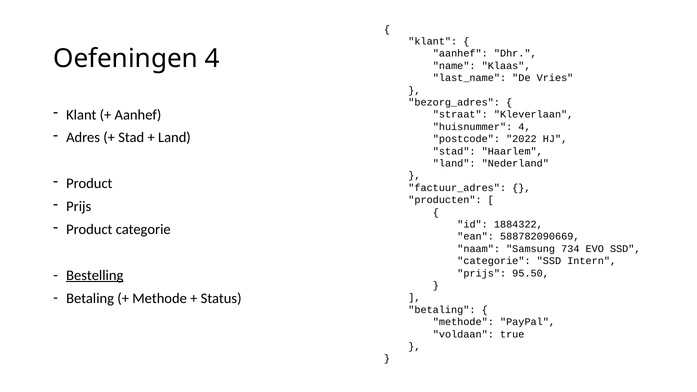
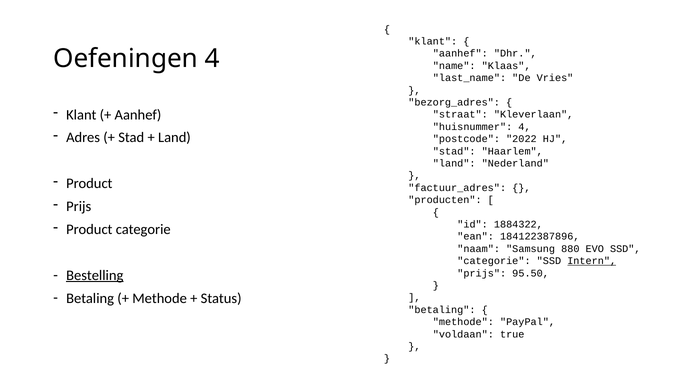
588782090669: 588782090669 -> 184122387896 (540, 237)
734: 734 -> 880 (570, 249)
Intern underline: none -> present (592, 261)
